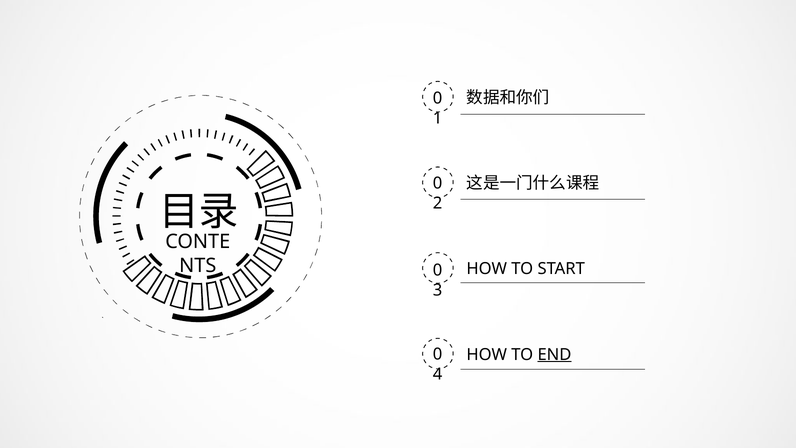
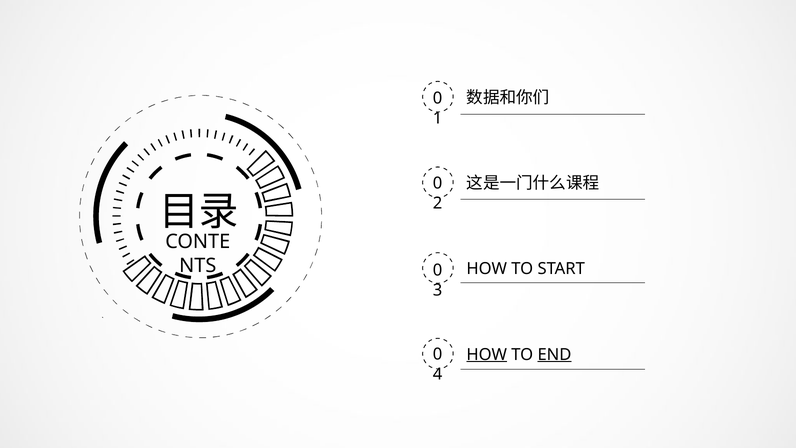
HOW underline: none -> present (487, 354)
